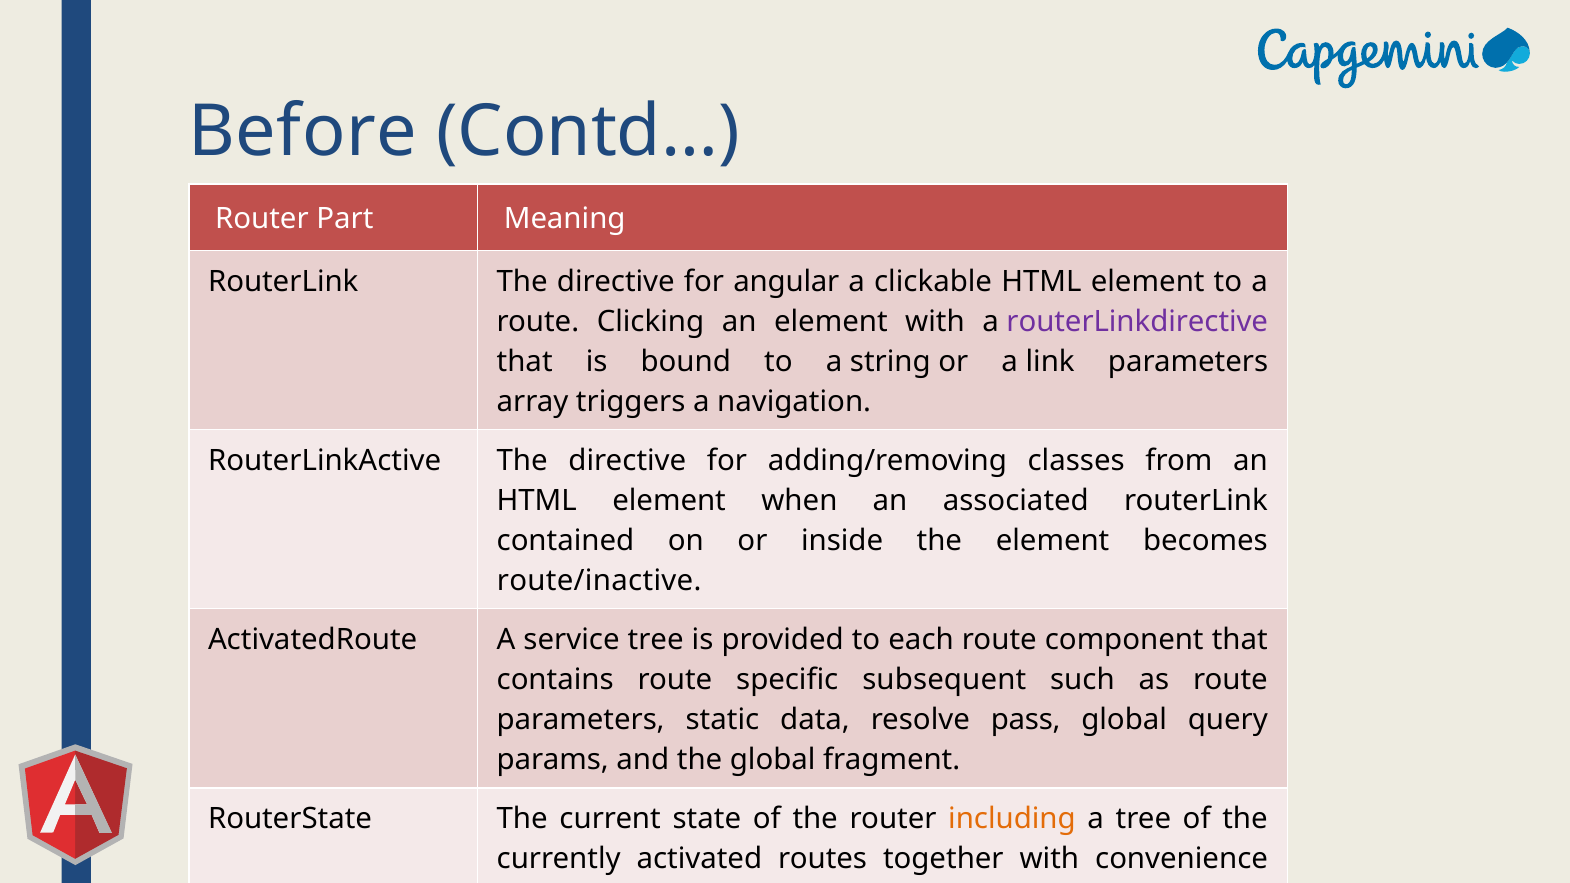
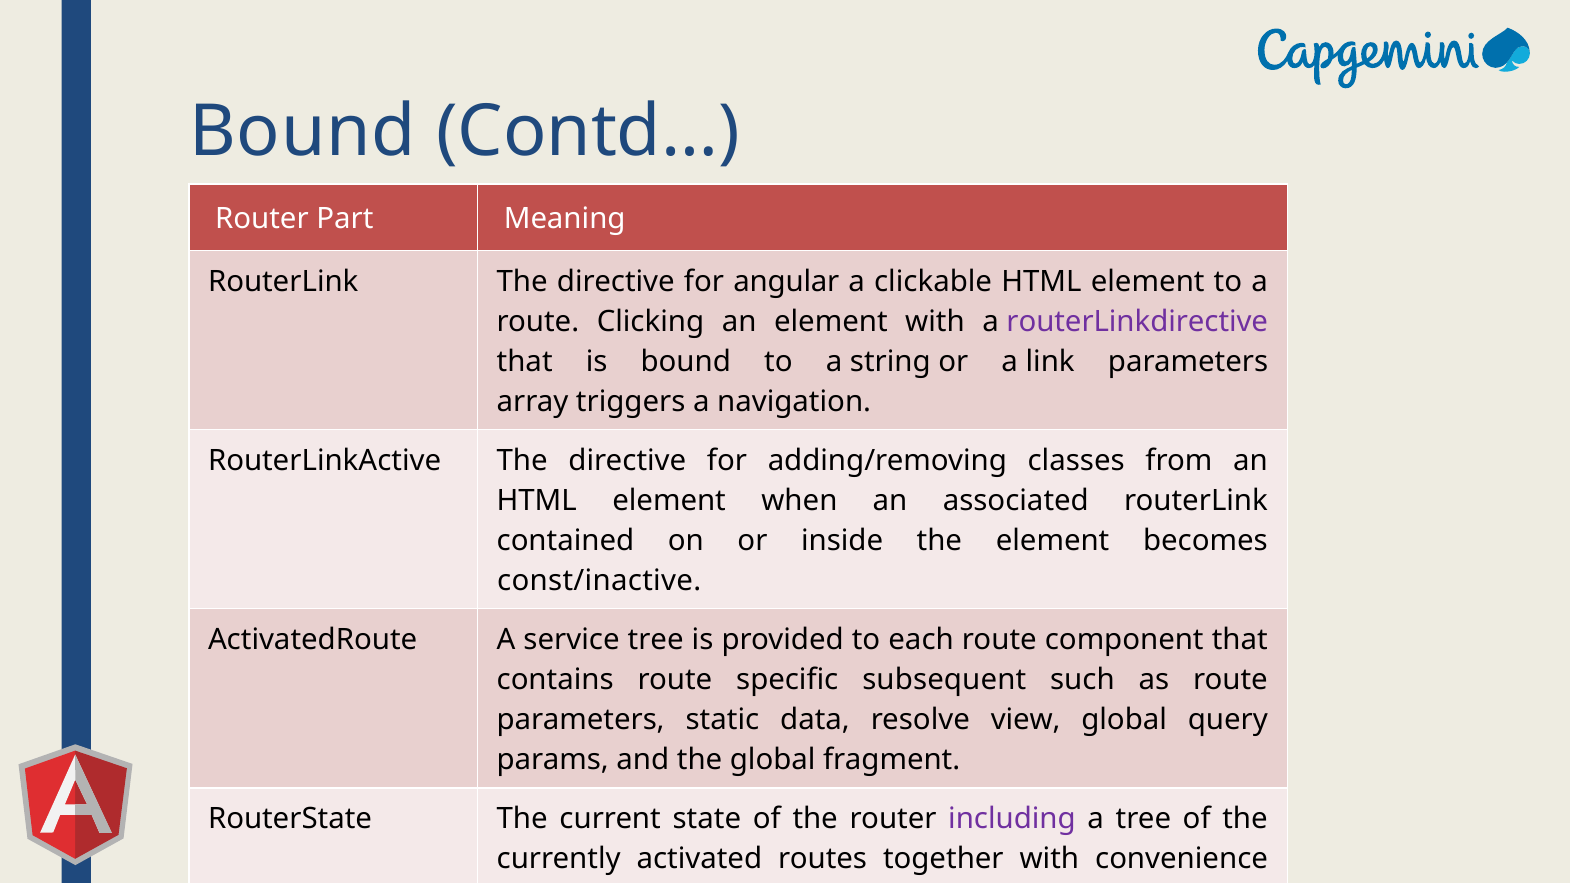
Before: Before -> Bound (303, 132)
route/inactive: route/inactive -> const/inactive (599, 581)
pass: pass -> view (1026, 720)
including colour: orange -> purple (1012, 819)
